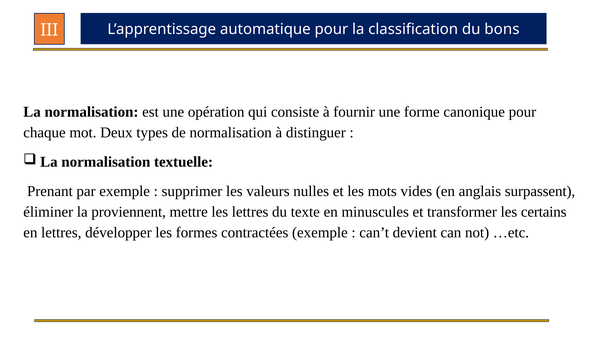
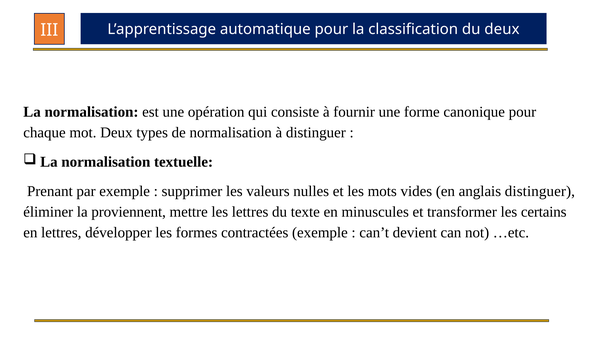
du bons: bons -> deux (502, 29)
anglais surpassent: surpassent -> distinguer (540, 191)
